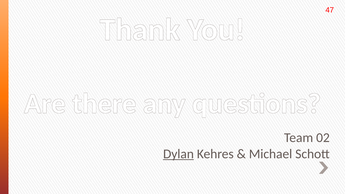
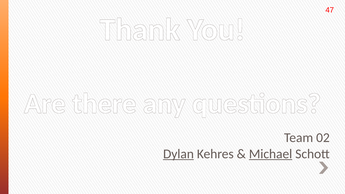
Michael underline: none -> present (271, 154)
